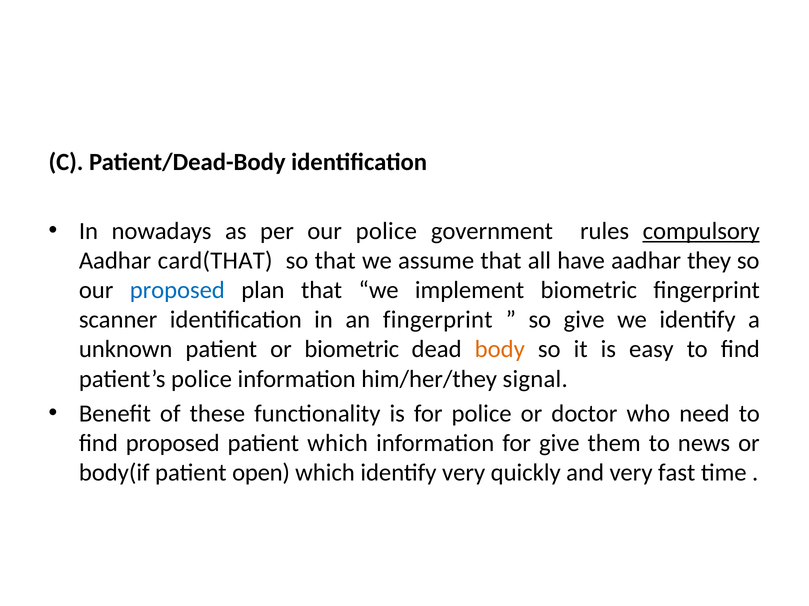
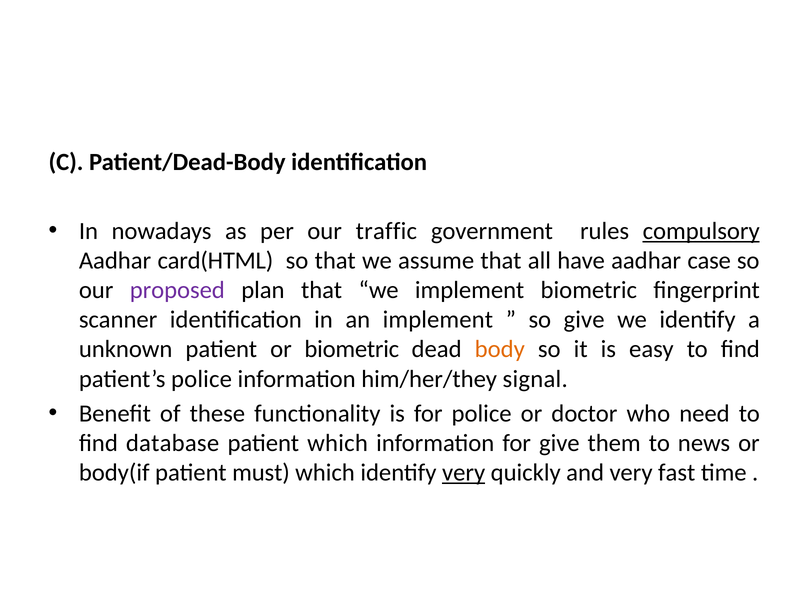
our police: police -> traffic (386, 231)
card(THAT: card(THAT -> card(HTML (215, 261)
they: they -> case (709, 261)
proposed colour: blue -> purple (177, 291)
an fingerprint: fingerprint -> implement (438, 320)
find proposed: proposed -> database (173, 444)
open: open -> must (261, 473)
very underline: none -> present (464, 473)
